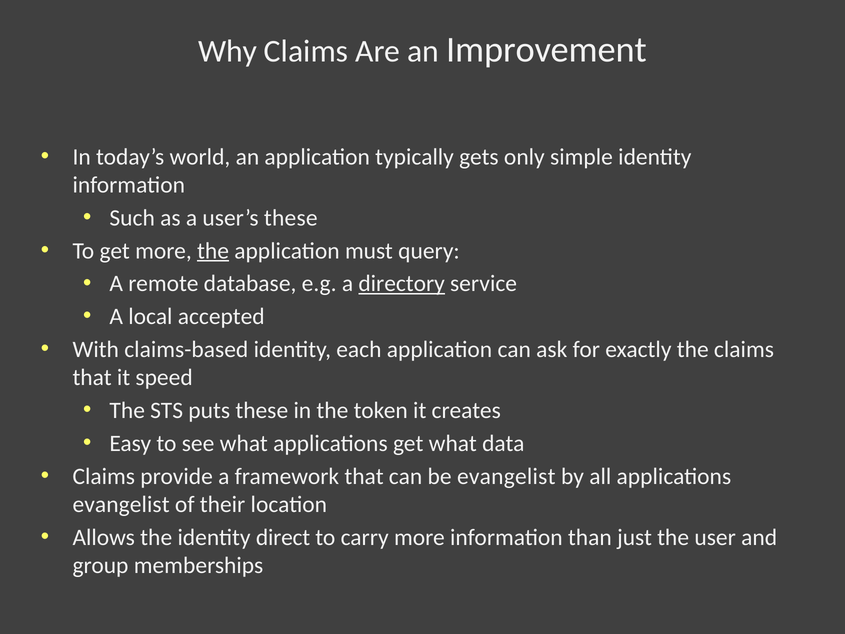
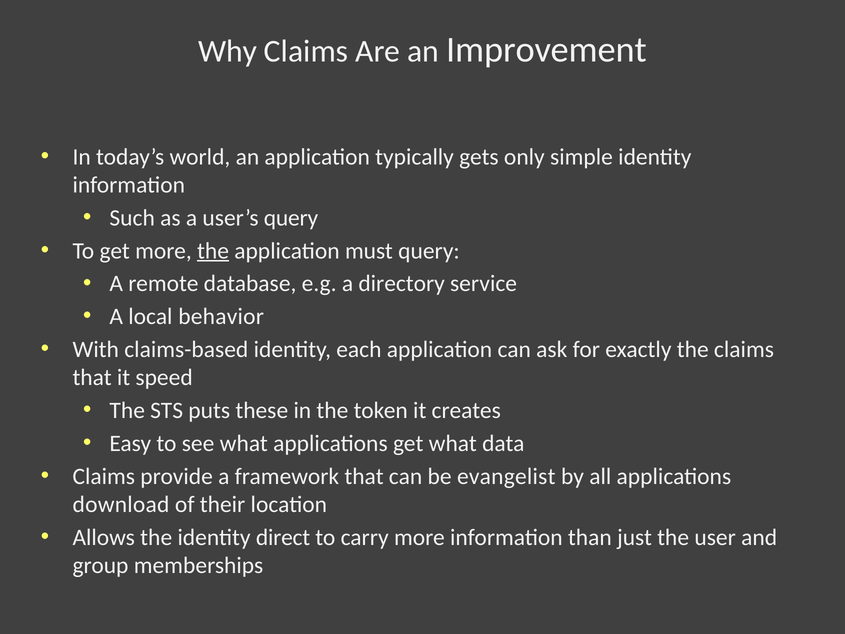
user’s these: these -> query (291, 218)
directory underline: present -> none (402, 284)
accepted: accepted -> behavior (221, 316)
evangelist: evangelist -> download (121, 504)
